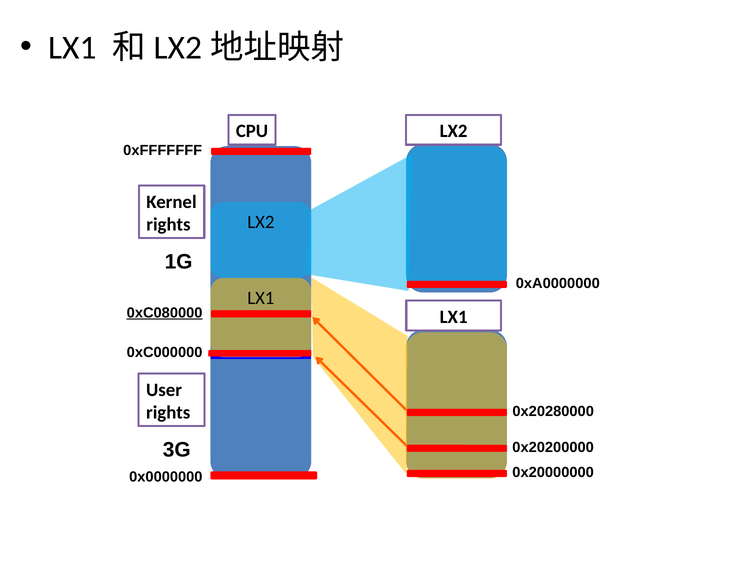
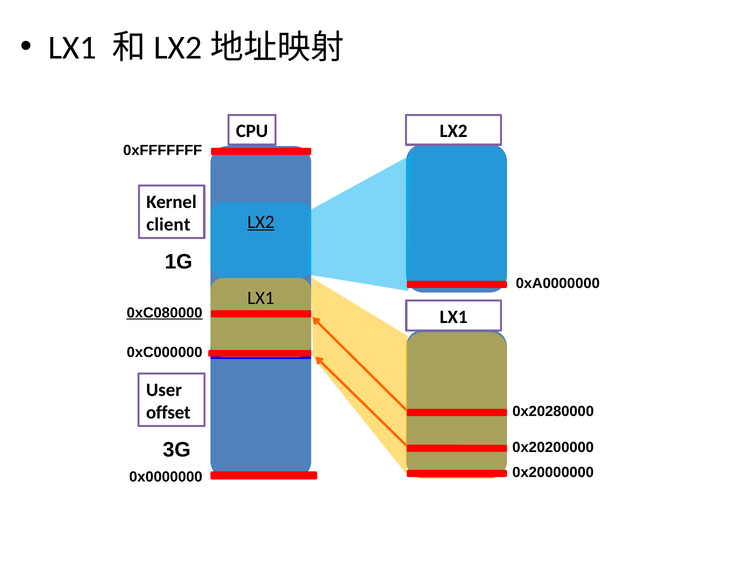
LX2 underline: none -> present (261, 222)
rights: rights -> client (168, 224)
rights: rights -> offset (168, 412)
